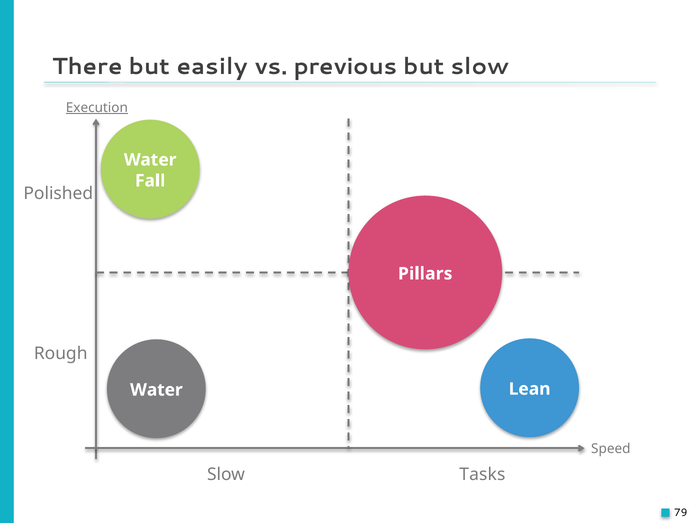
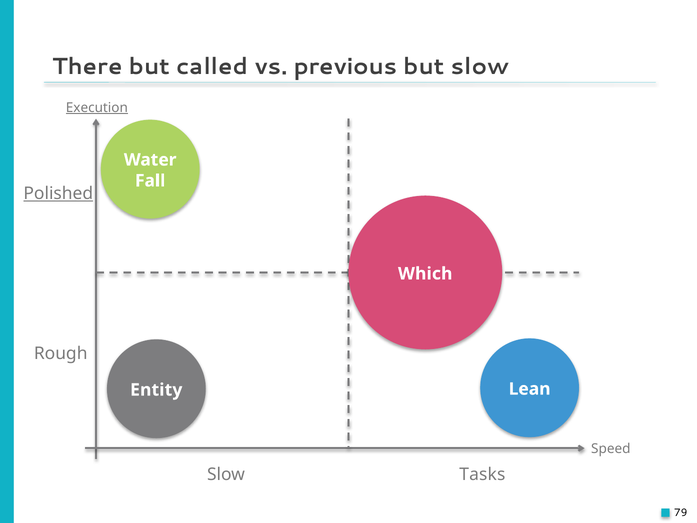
easily: easily -> called (212, 67)
Polished underline: none -> present (58, 193)
Pillars: Pillars -> Which (425, 274)
Water: Water -> Entity (156, 390)
